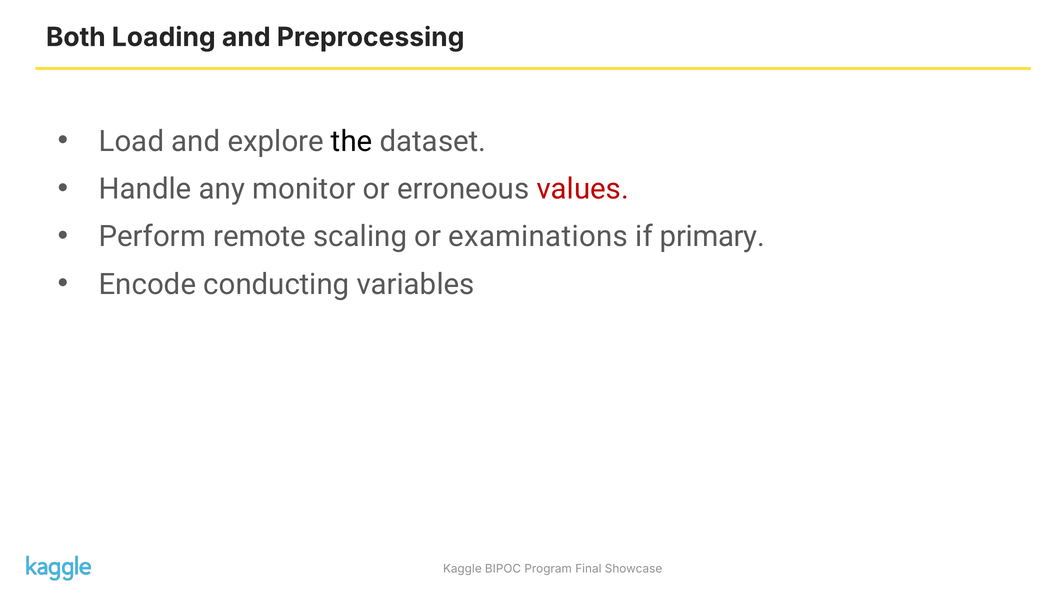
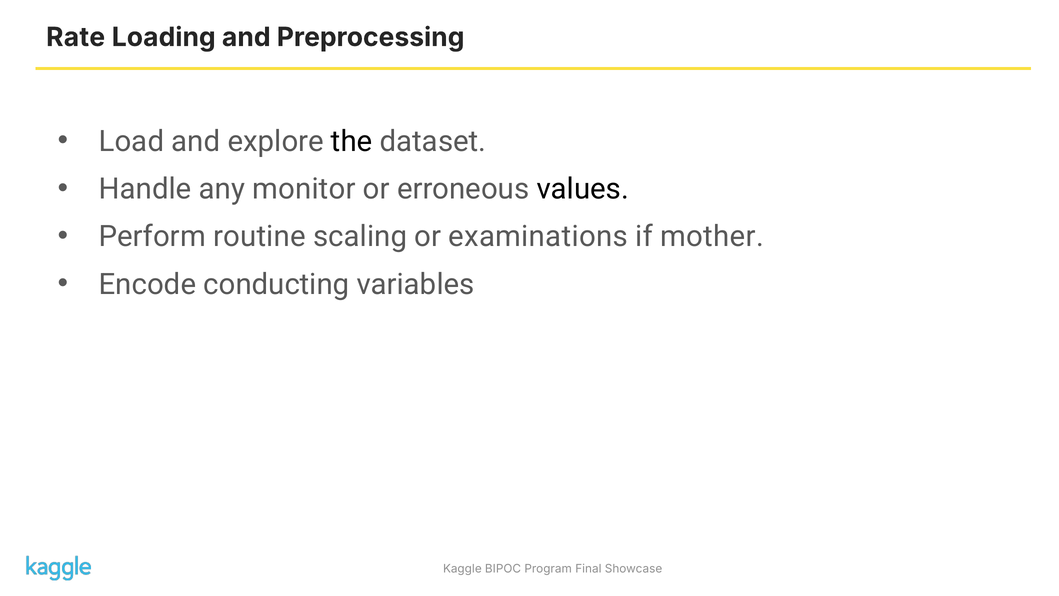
Both: Both -> Rate (76, 37)
values colour: red -> black (583, 189)
remote: remote -> routine (259, 237)
primary: primary -> mother (712, 237)
